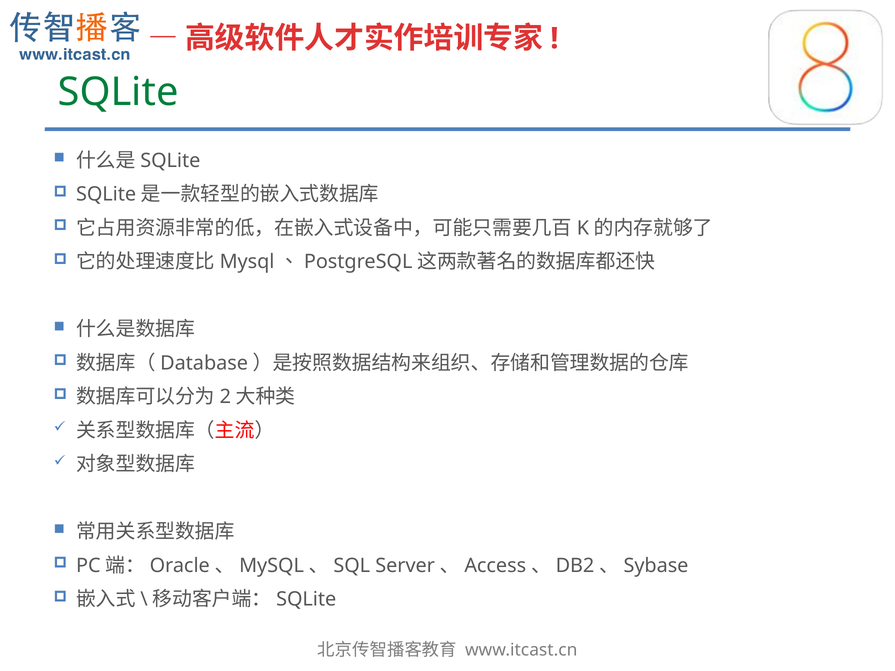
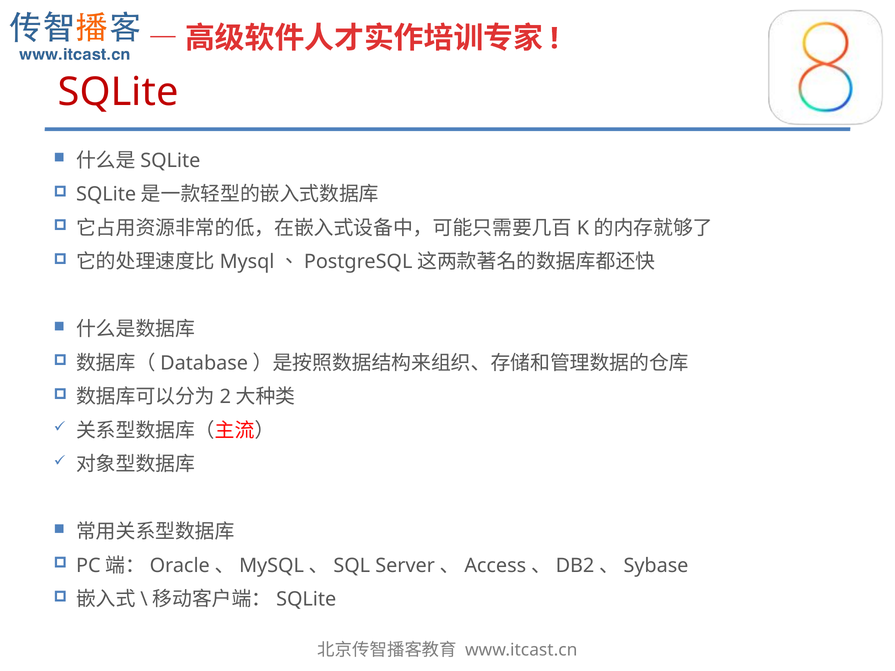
SQLite colour: green -> red (118, 92)
